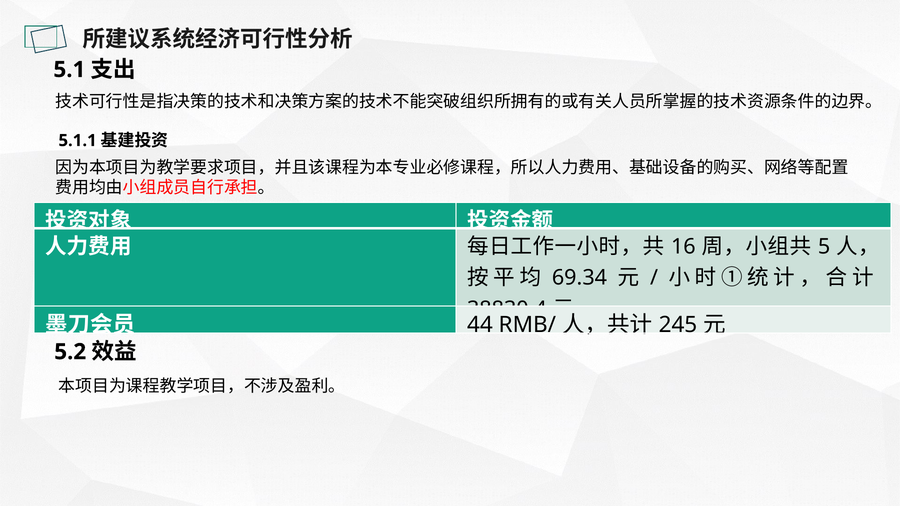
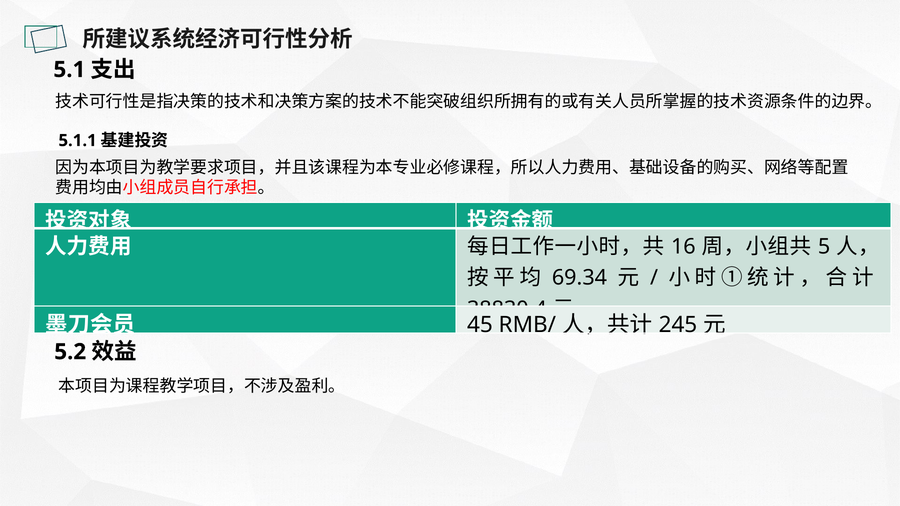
44: 44 -> 45 (480, 325)
